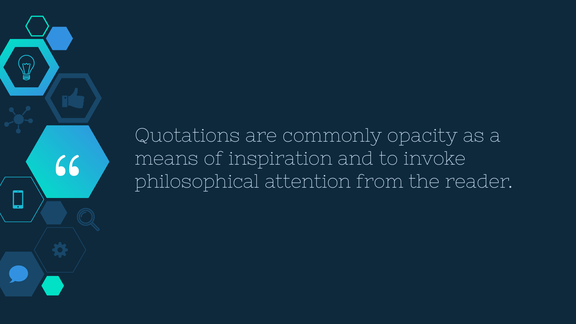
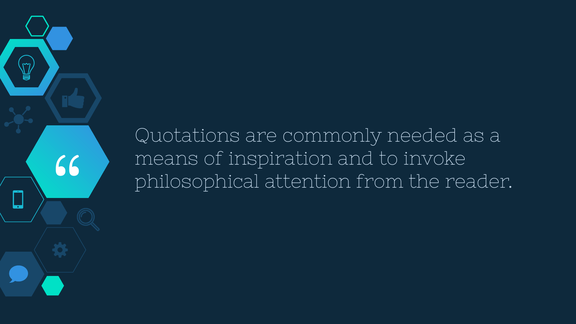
opacity: opacity -> needed (422, 135)
